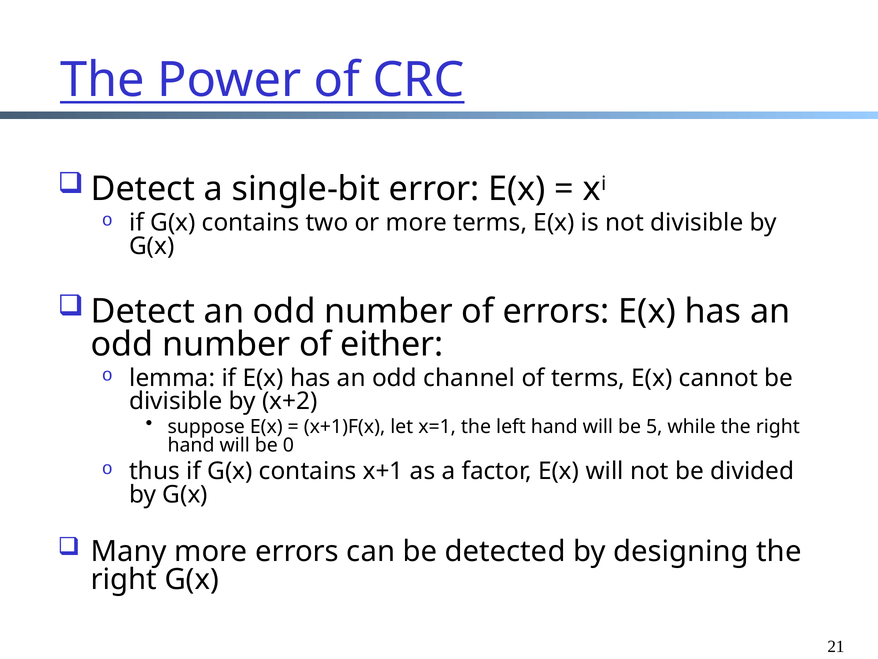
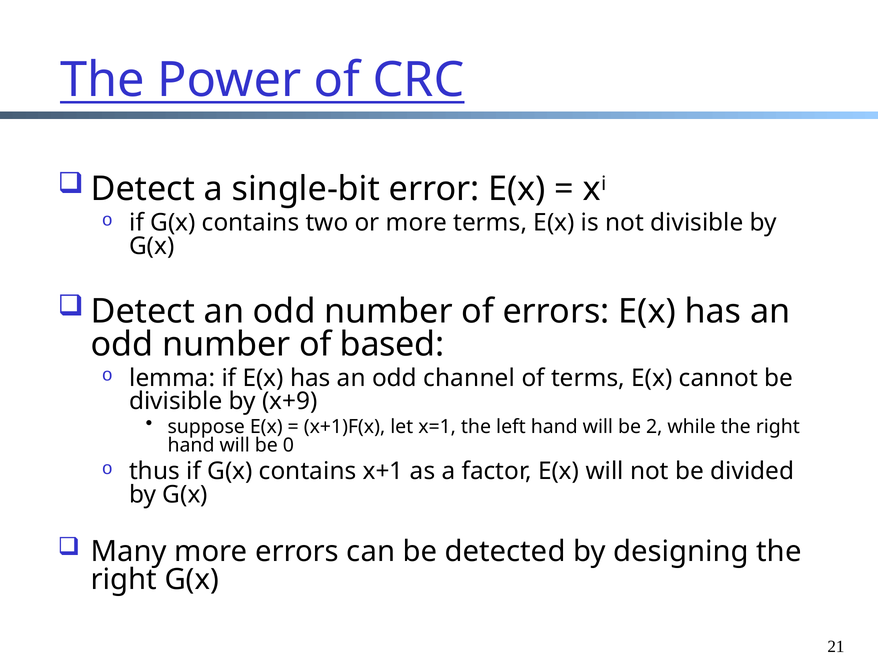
either: either -> based (392, 344)
x+2: x+2 -> x+9 (290, 401)
5: 5 -> 2 (654, 426)
